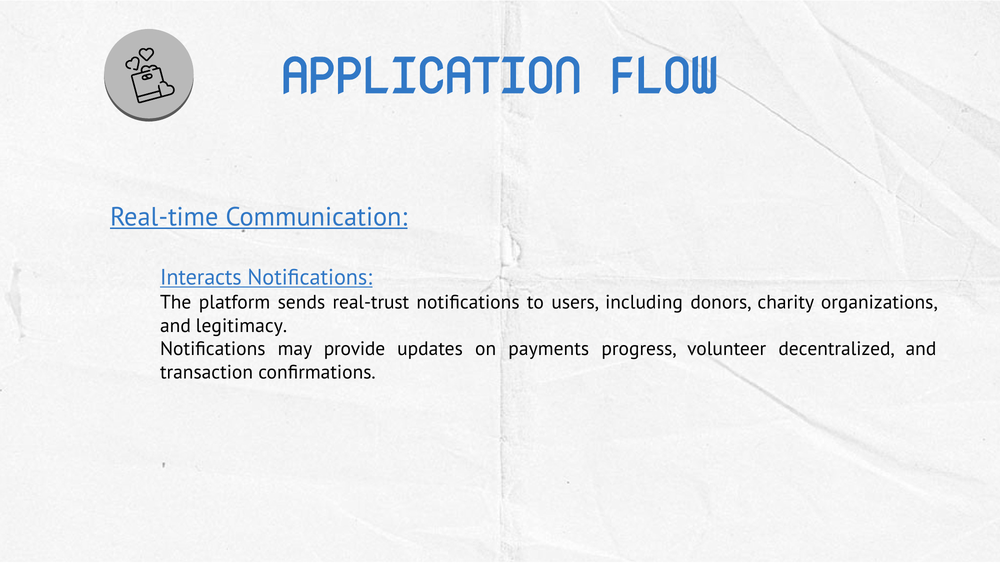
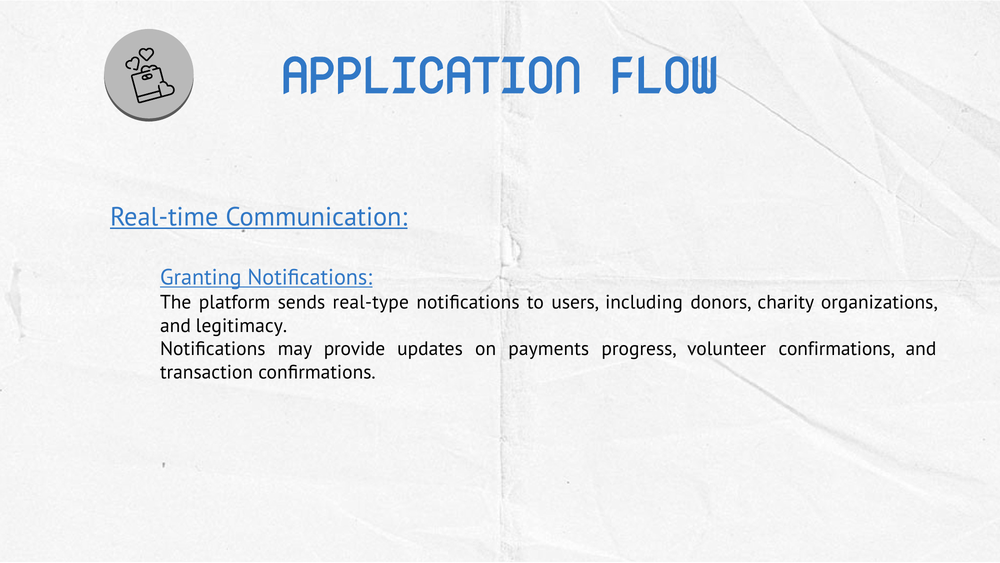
Interacts: Interacts -> Granting (201, 277)
real-trust: real-trust -> real-type (371, 302)
volunteer decentralized: decentralized -> confirmations (837, 349)
